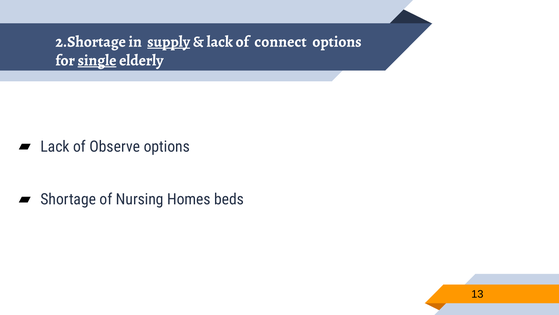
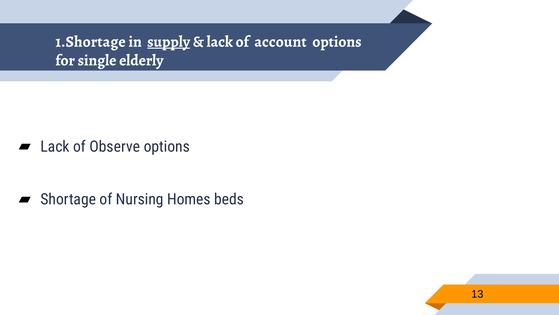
2.Shortage: 2.Shortage -> 1.Shortage (90, 41)
connect: connect -> account (280, 41)
single underline: present -> none (97, 60)
